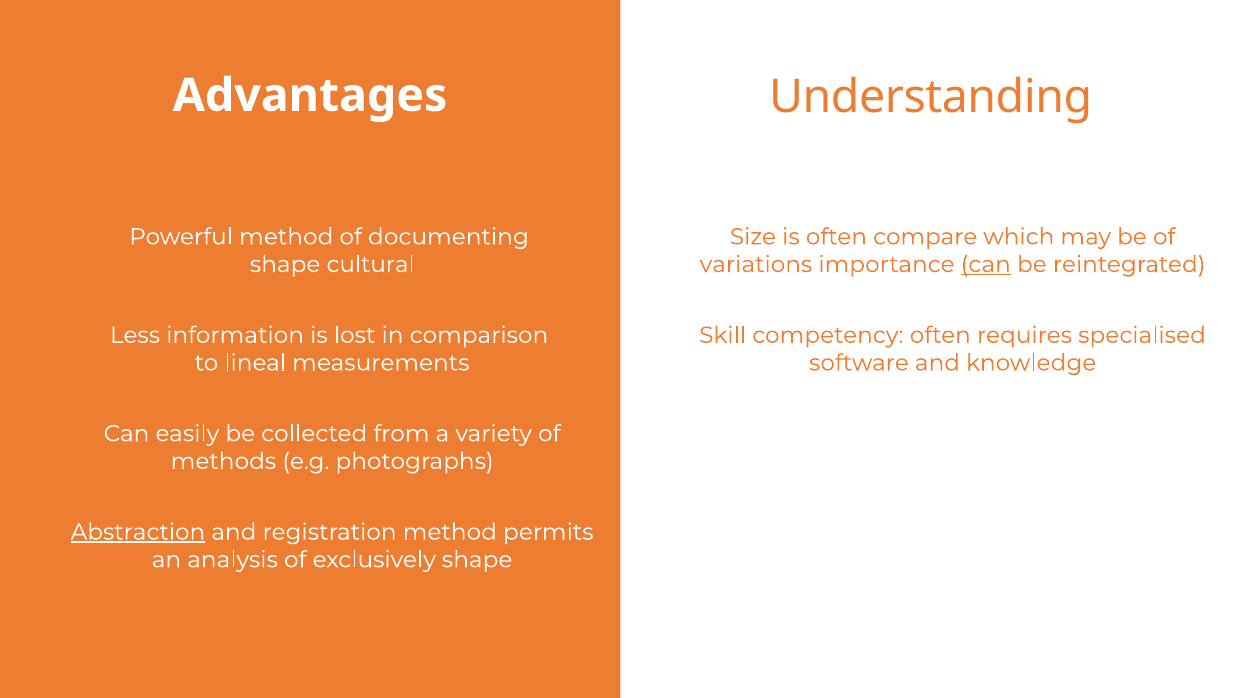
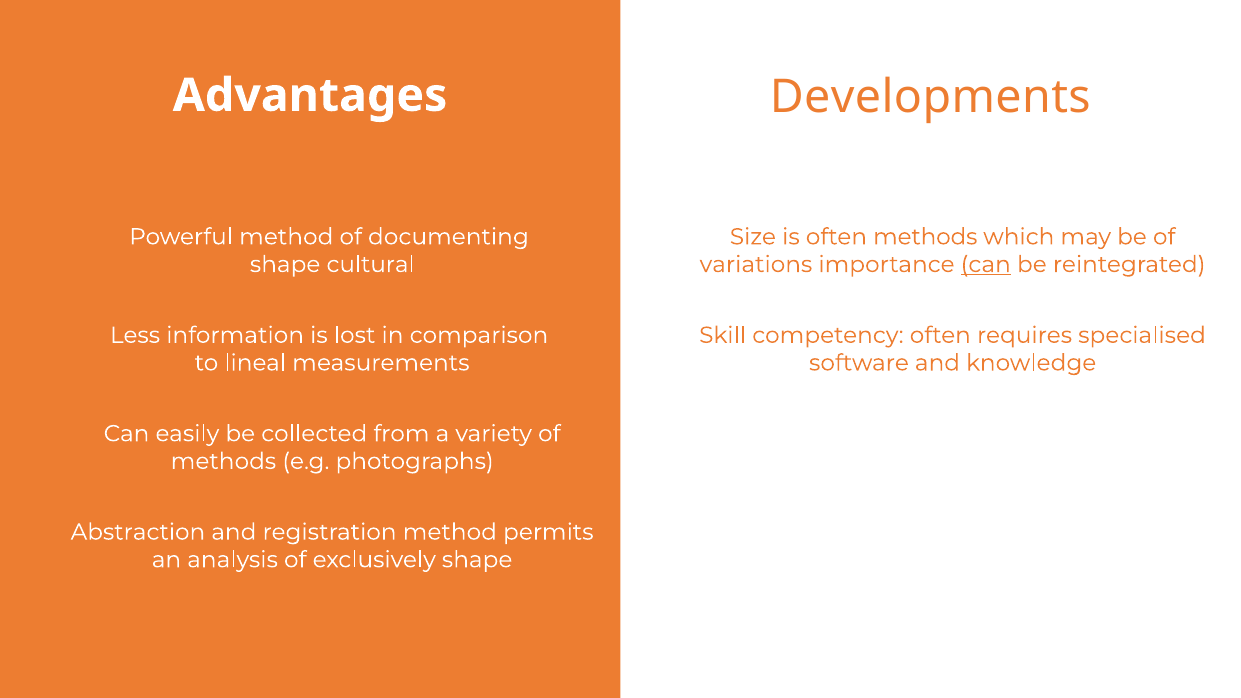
Understanding: Understanding -> Developments (930, 97)
often compare: compare -> methods (925, 237)
Abstraction underline: present -> none (138, 532)
